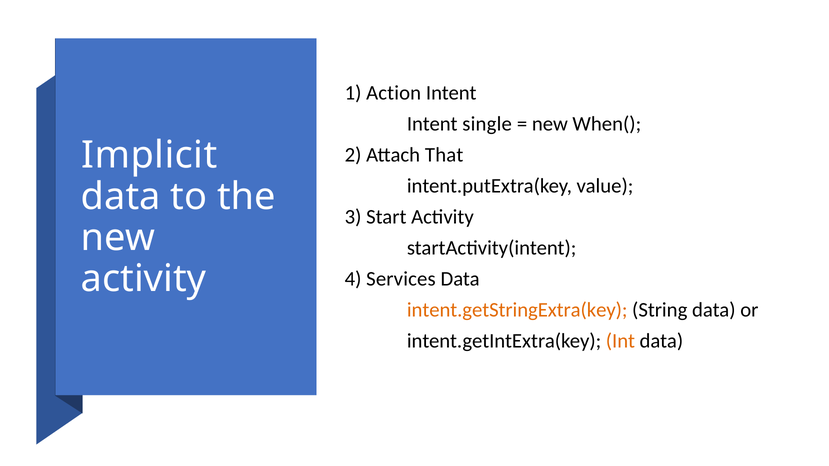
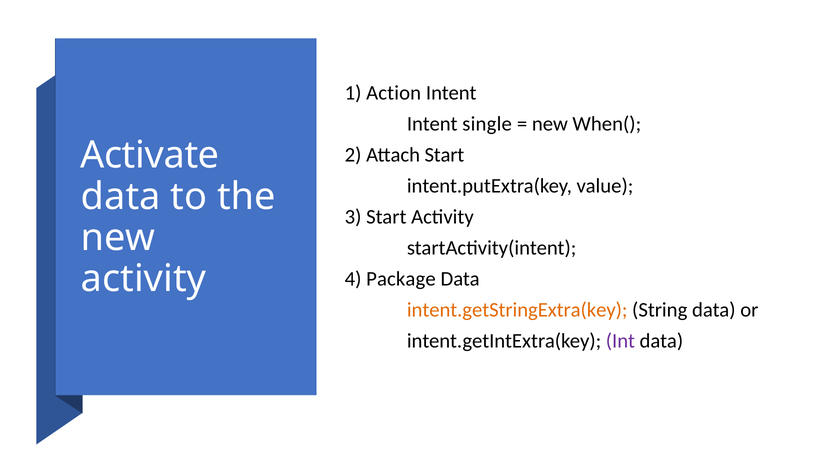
Implicit: Implicit -> Activate (150, 156)
Attach That: That -> Start (444, 155)
Services: Services -> Package (401, 279)
Int colour: orange -> purple (620, 341)
